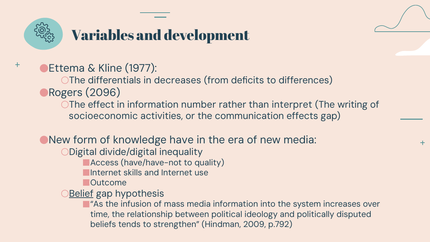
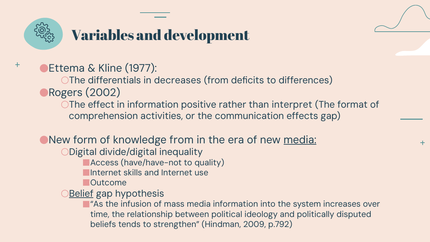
2096: 2096 -> 2002 (103, 92)
number: number -> positive (199, 105)
writing: writing -> format (353, 105)
socioeconomic: socioeconomic -> comprehension (103, 116)
knowledge have: have -> from (182, 140)
media underline: none -> present (300, 140)
